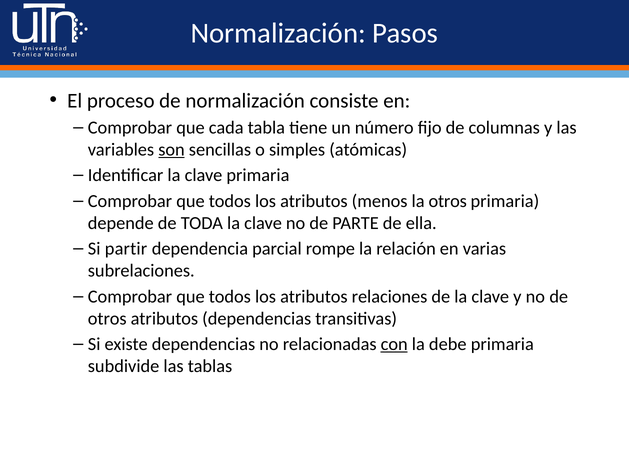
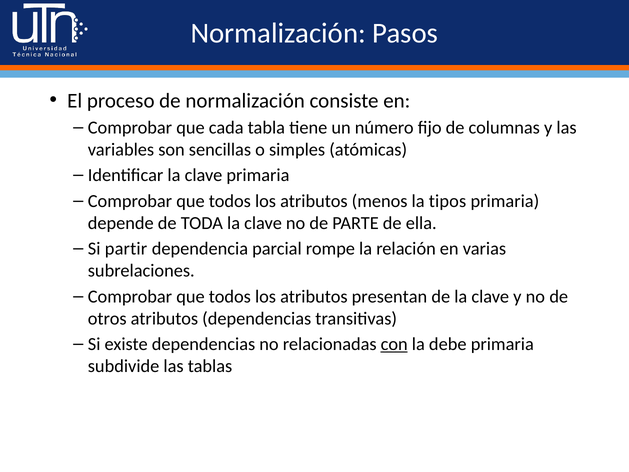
son underline: present -> none (171, 150)
la otros: otros -> tipos (448, 201)
relaciones: relaciones -> presentan (389, 296)
